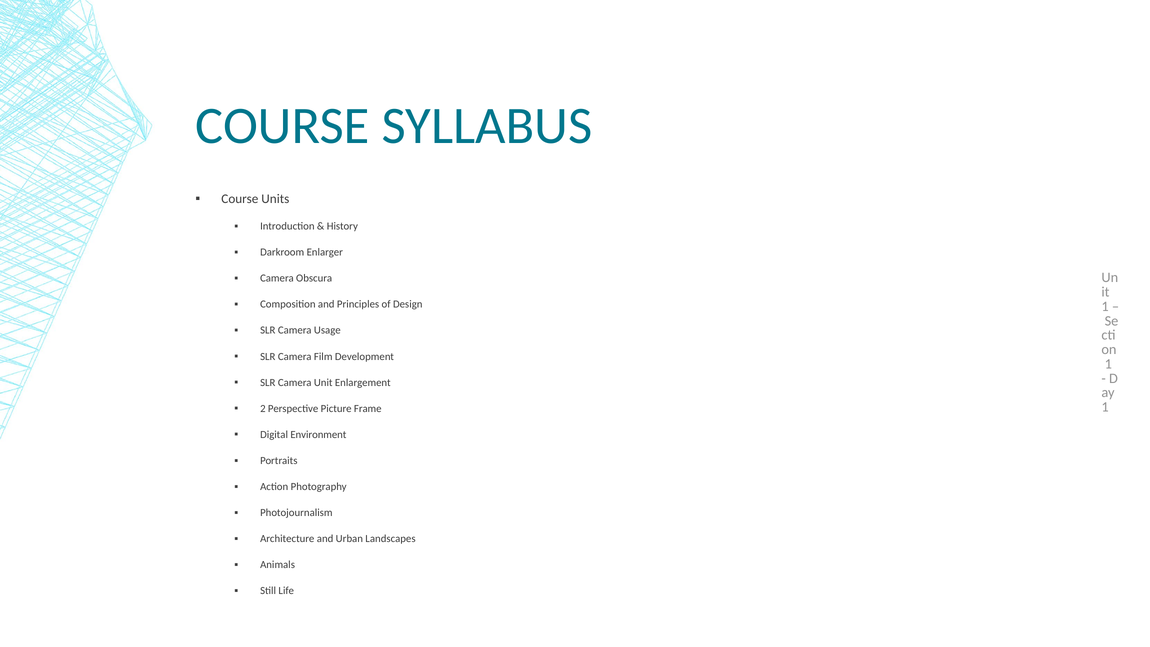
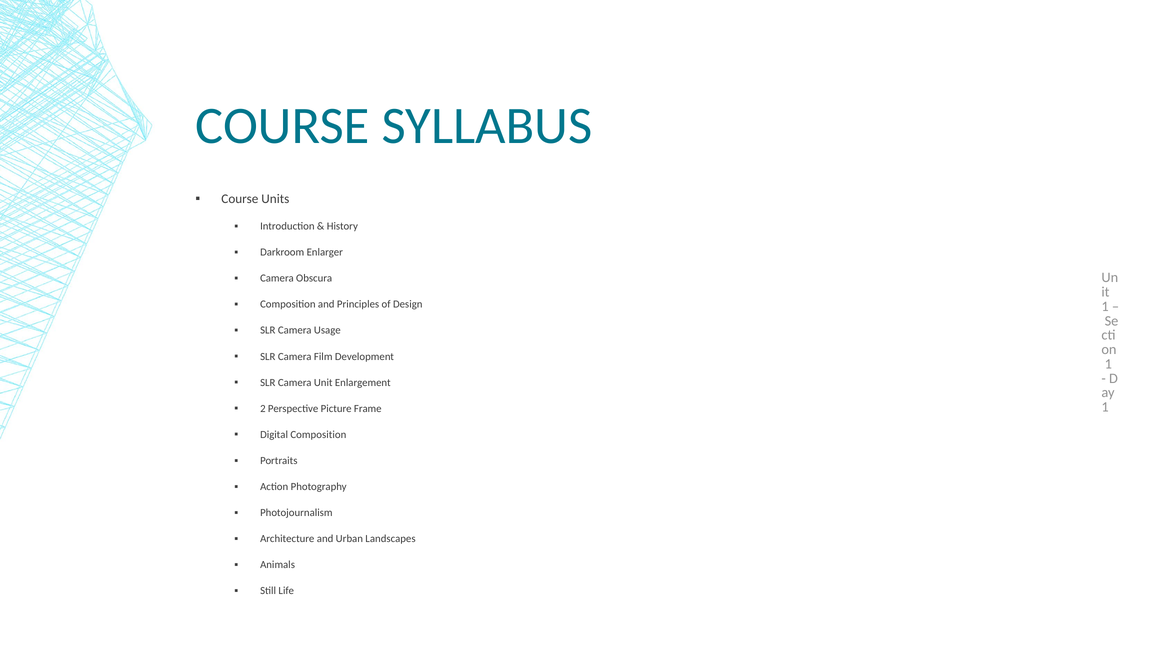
Digital Environment: Environment -> Composition (318, 435)
